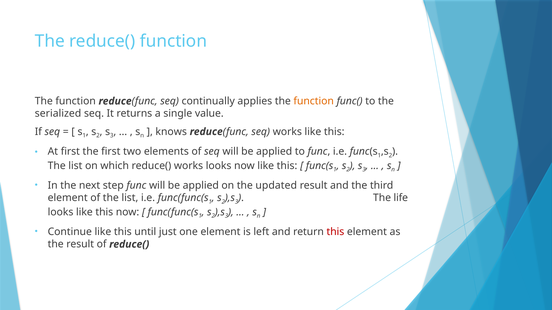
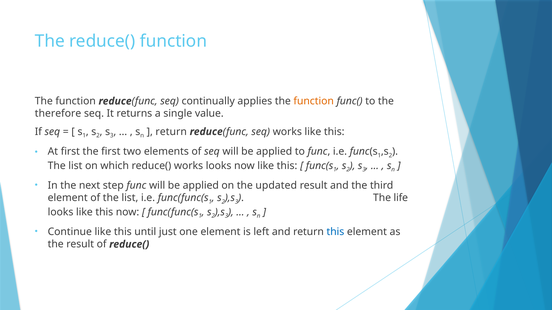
serialized: serialized -> therefore (58, 114)
knows: knows -> return (171, 132)
this colour: red -> blue (335, 232)
